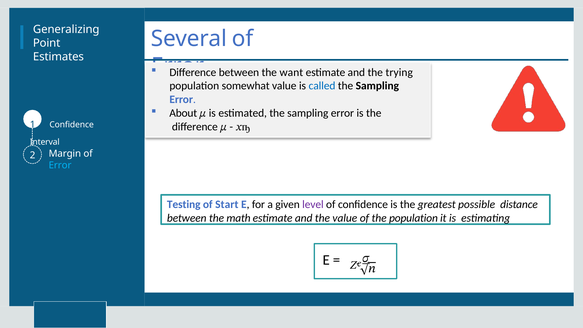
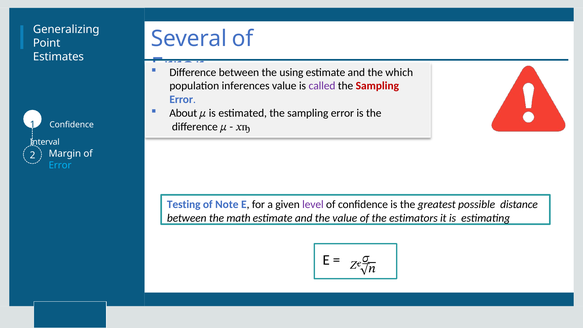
want: want -> using (291, 72)
trying: trying -> which (399, 72)
somewhat: somewhat -> inferences (246, 86)
called colour: blue -> purple (322, 86)
Sampling colour: black -> red (377, 86)
Start: Start -> Note (227, 205)
the population: population -> estimators (413, 218)
